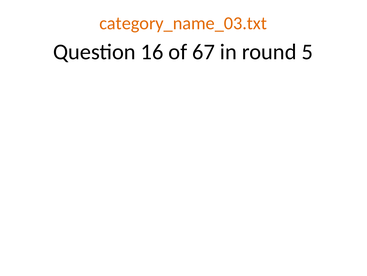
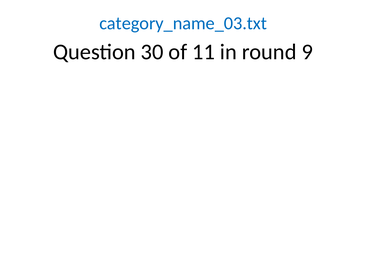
category_name_03.txt colour: orange -> blue (183, 23)
16: 16 -> 30 (152, 52)
67: 67 -> 11 (204, 52)
5: 5 -> 9 (307, 52)
